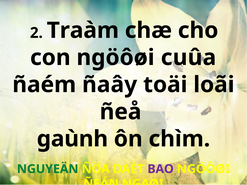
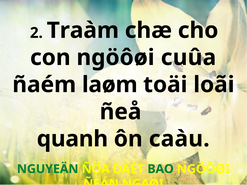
ñaây: ñaây -> laøm (110, 85)
gaùnh: gaùnh -> quanh (72, 139)
chìm: chìm -> caàu (179, 139)
BAO colour: purple -> green (161, 169)
